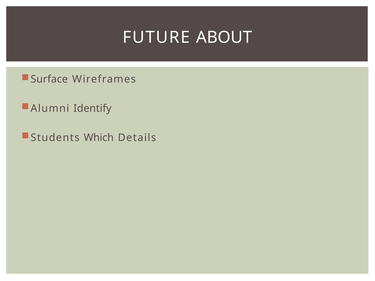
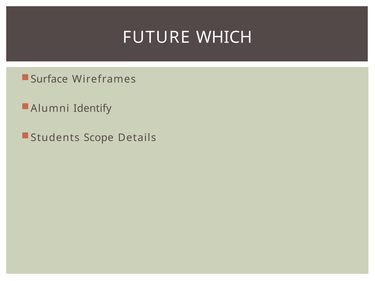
ABOUT: ABOUT -> WHICH (224, 37)
Which: Which -> Scope (99, 138)
